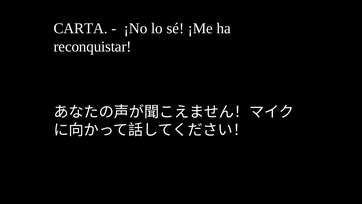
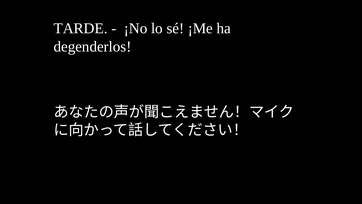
CARTA: CARTA -> TARDE (81, 28)
reconquistar: reconquistar -> degenderlos (92, 47)
